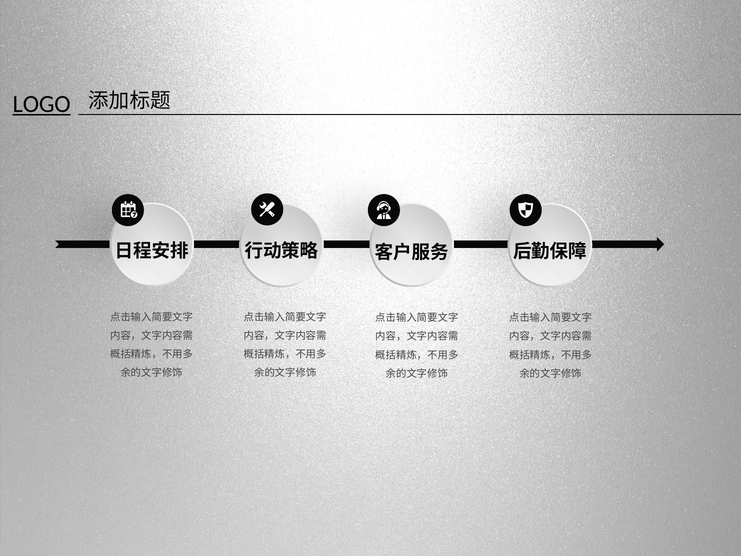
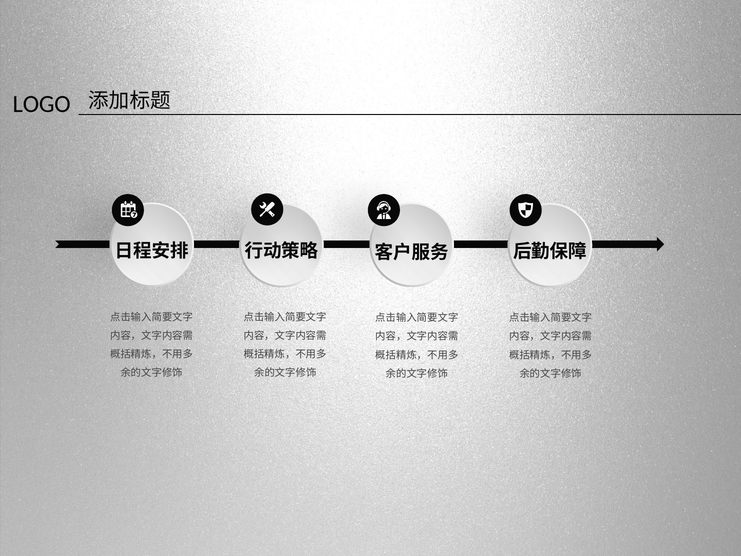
LOGO underline: present -> none (42, 104)
